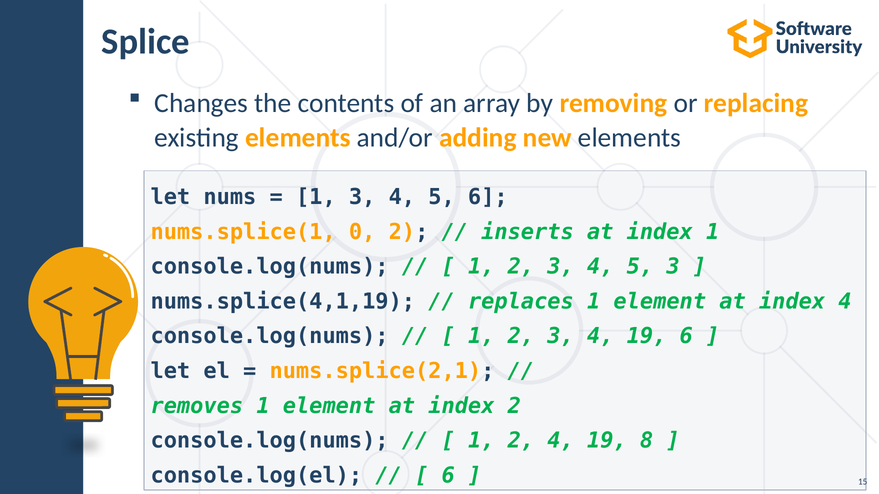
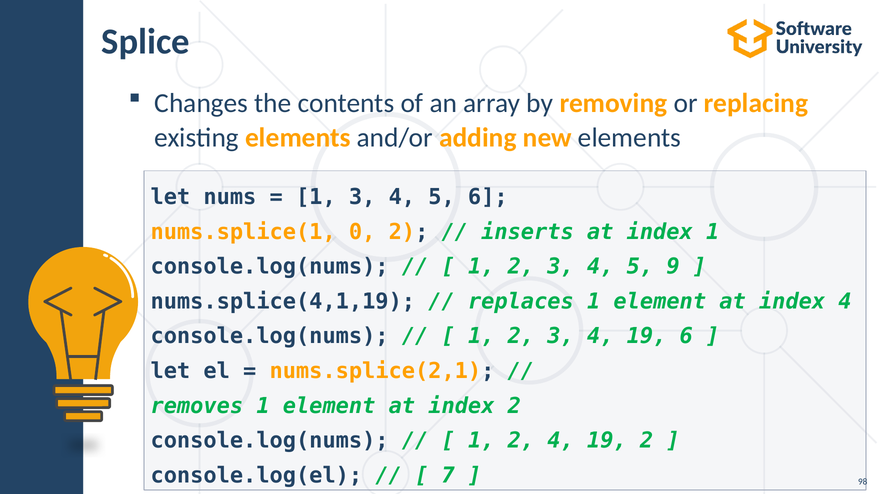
5 3: 3 -> 9 (673, 267)
19 8: 8 -> 2 (647, 441)
6: 6 -> 7 (448, 476)
15: 15 -> 98 (863, 482)
